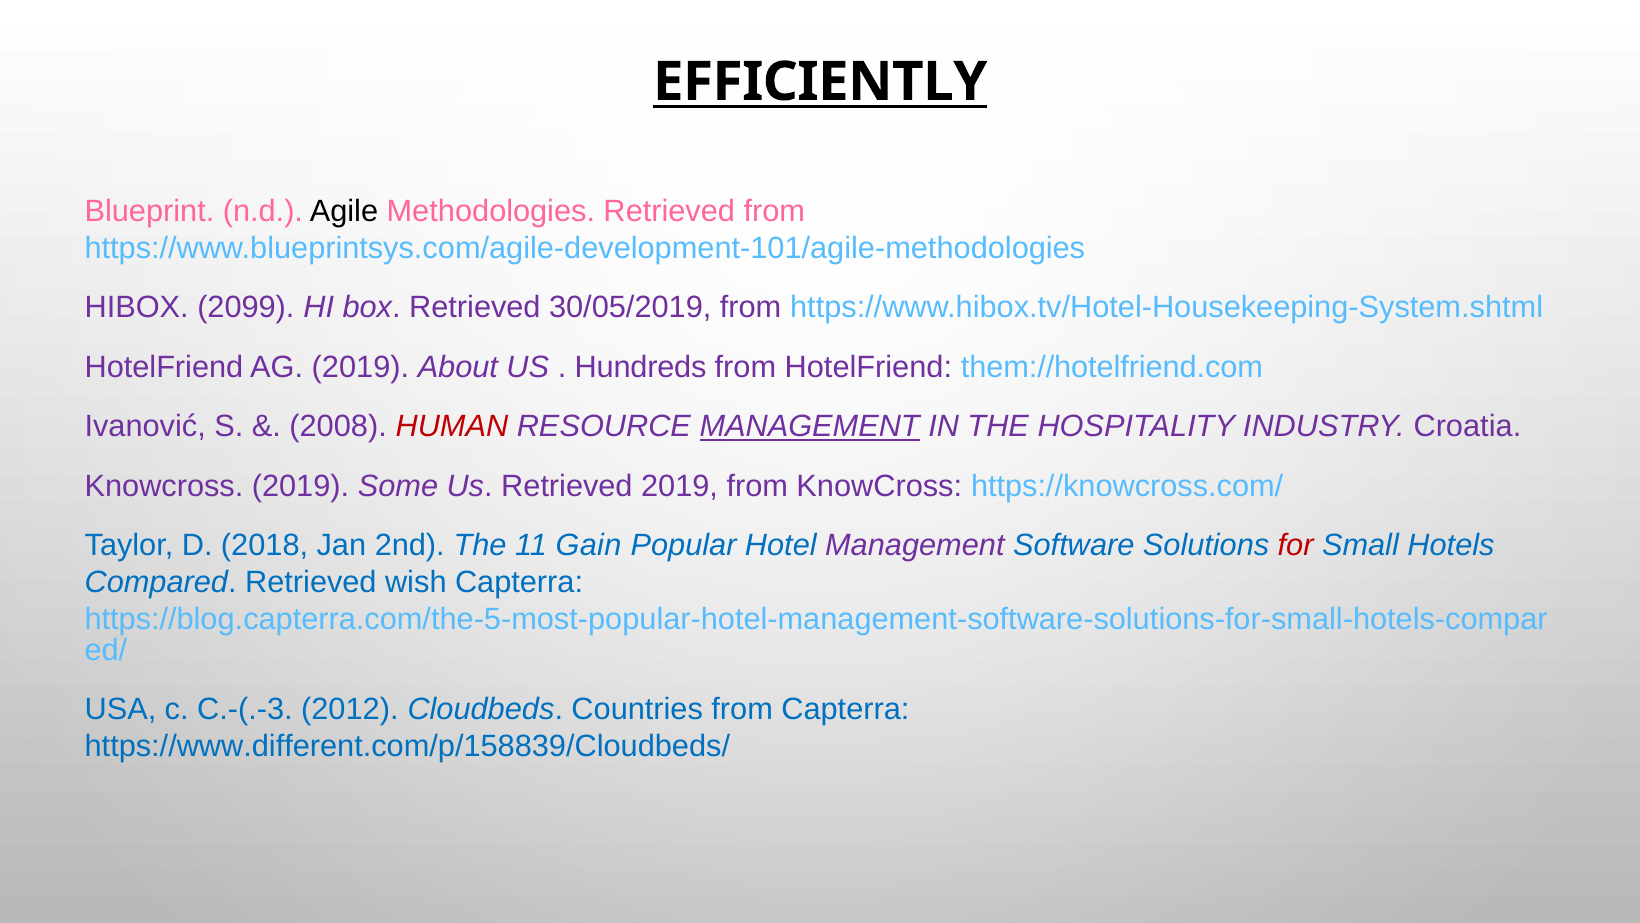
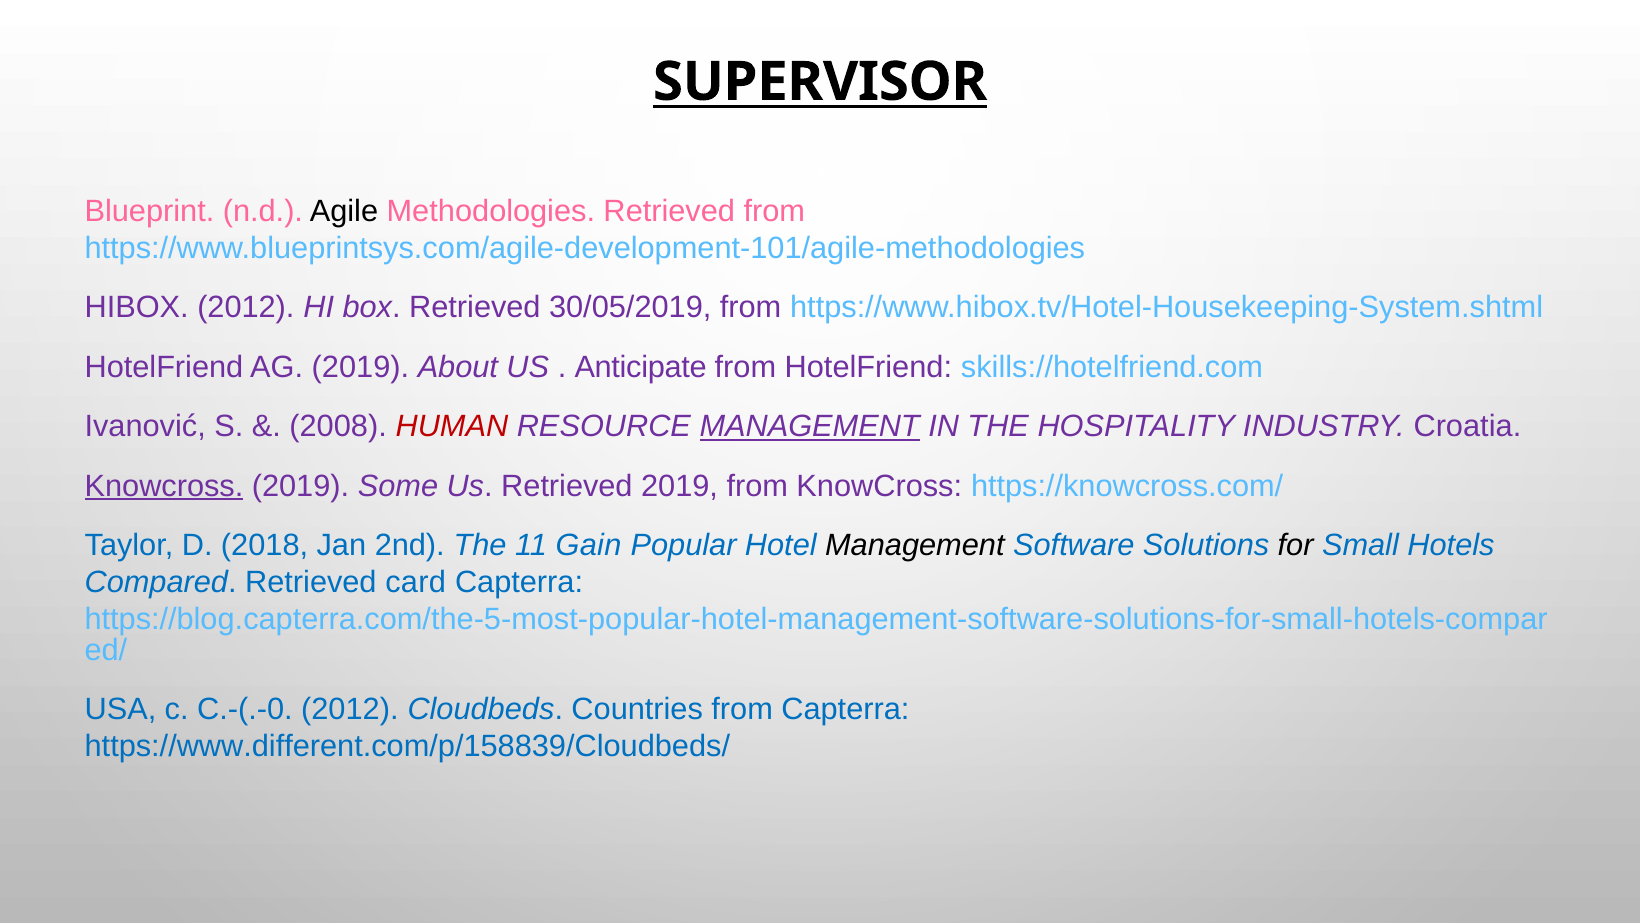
EFFICIENTLY: EFFICIENTLY -> SUPERVISOR (820, 82)
HIBOX 2099: 2099 -> 2012 (246, 308)
Hundreds: Hundreds -> Anticipate (641, 367)
them://hotelfriend.com: them://hotelfriend.com -> skills://hotelfriend.com (1112, 367)
Knowcross underline: none -> present (164, 486)
Management colour: purple -> black (915, 545)
for colour: red -> black (1296, 545)
wish: wish -> card (416, 582)
C.-(.-3: C.-(.-3 -> C.-(.-0 (245, 709)
